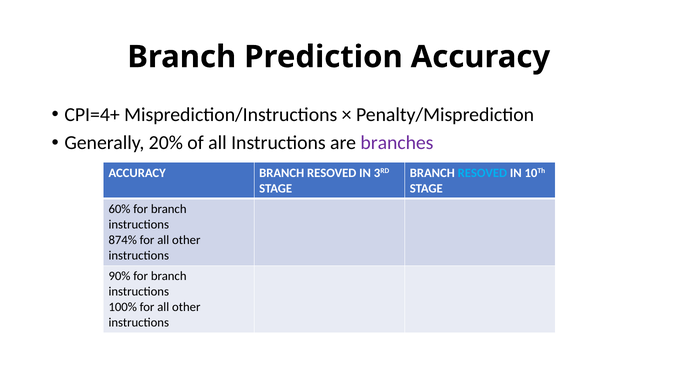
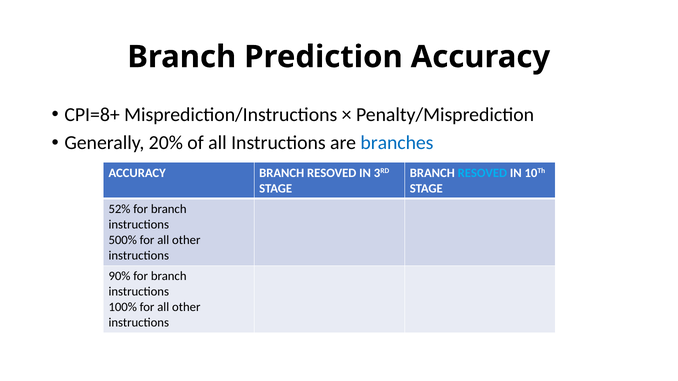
CPI=4+: CPI=4+ -> CPI=8+ (92, 115)
branches colour: purple -> blue (397, 143)
60%: 60% -> 52% (119, 209)
874%: 874% -> 500% (123, 240)
